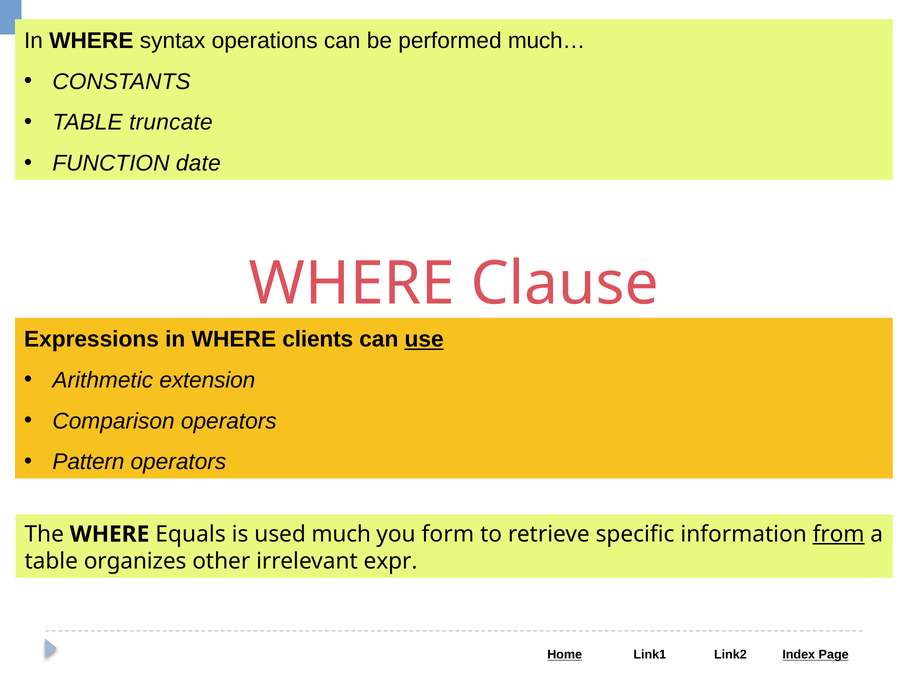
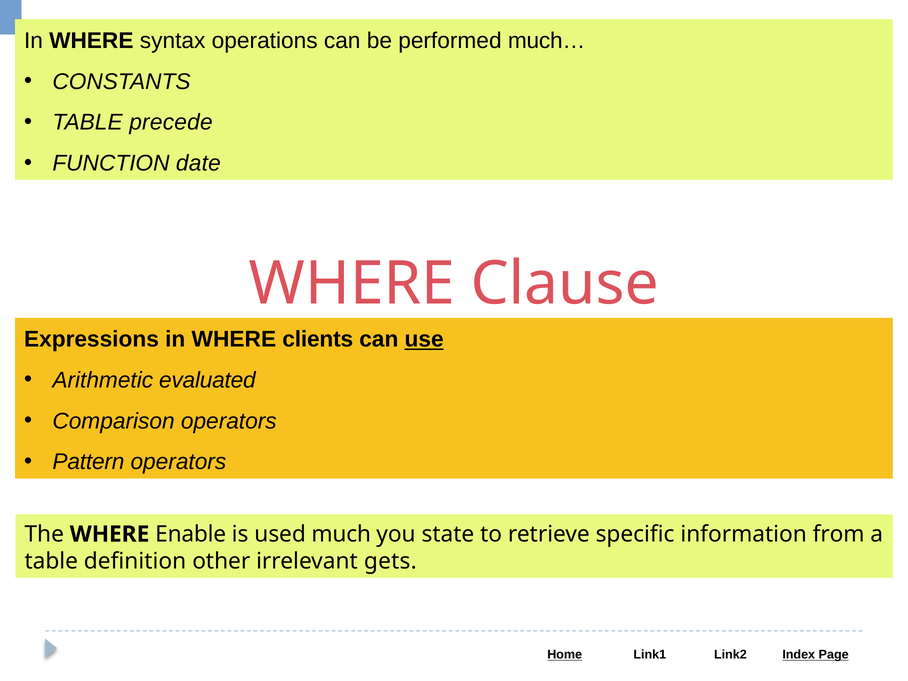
truncate: truncate -> precede (171, 122)
extension: extension -> evaluated (207, 380)
Equals: Equals -> Enable (191, 534)
form: form -> state (448, 534)
from underline: present -> none (839, 534)
organizes: organizes -> definition (135, 561)
expr: expr -> gets (390, 561)
